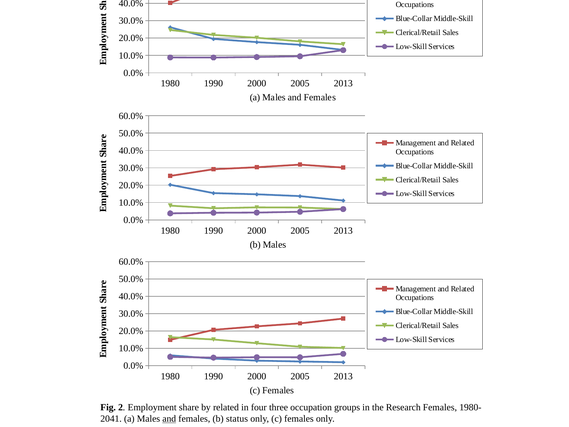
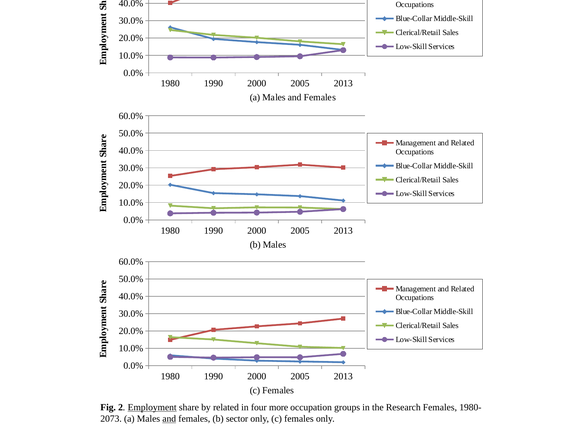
Employment underline: none -> present (152, 407)
three: three -> more (279, 407)
2041: 2041 -> 2073 (111, 419)
status: status -> sector (237, 419)
